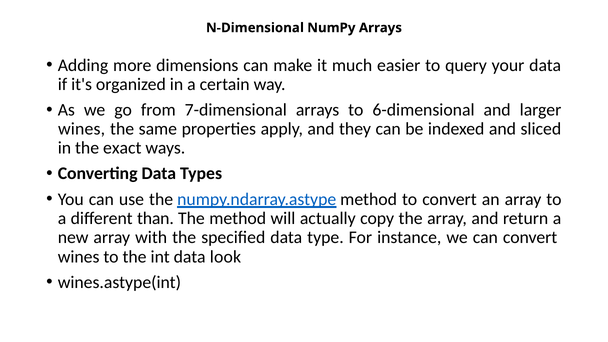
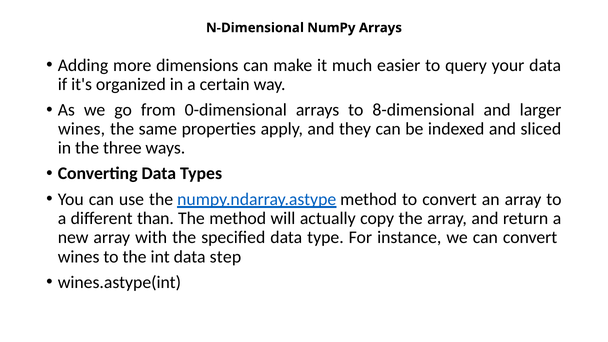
7-dimensional: 7-dimensional -> 0-dimensional (236, 110)
6-dimensional: 6-dimensional -> 8-dimensional (423, 110)
exact: exact -> three (122, 148)
look: look -> step (225, 257)
